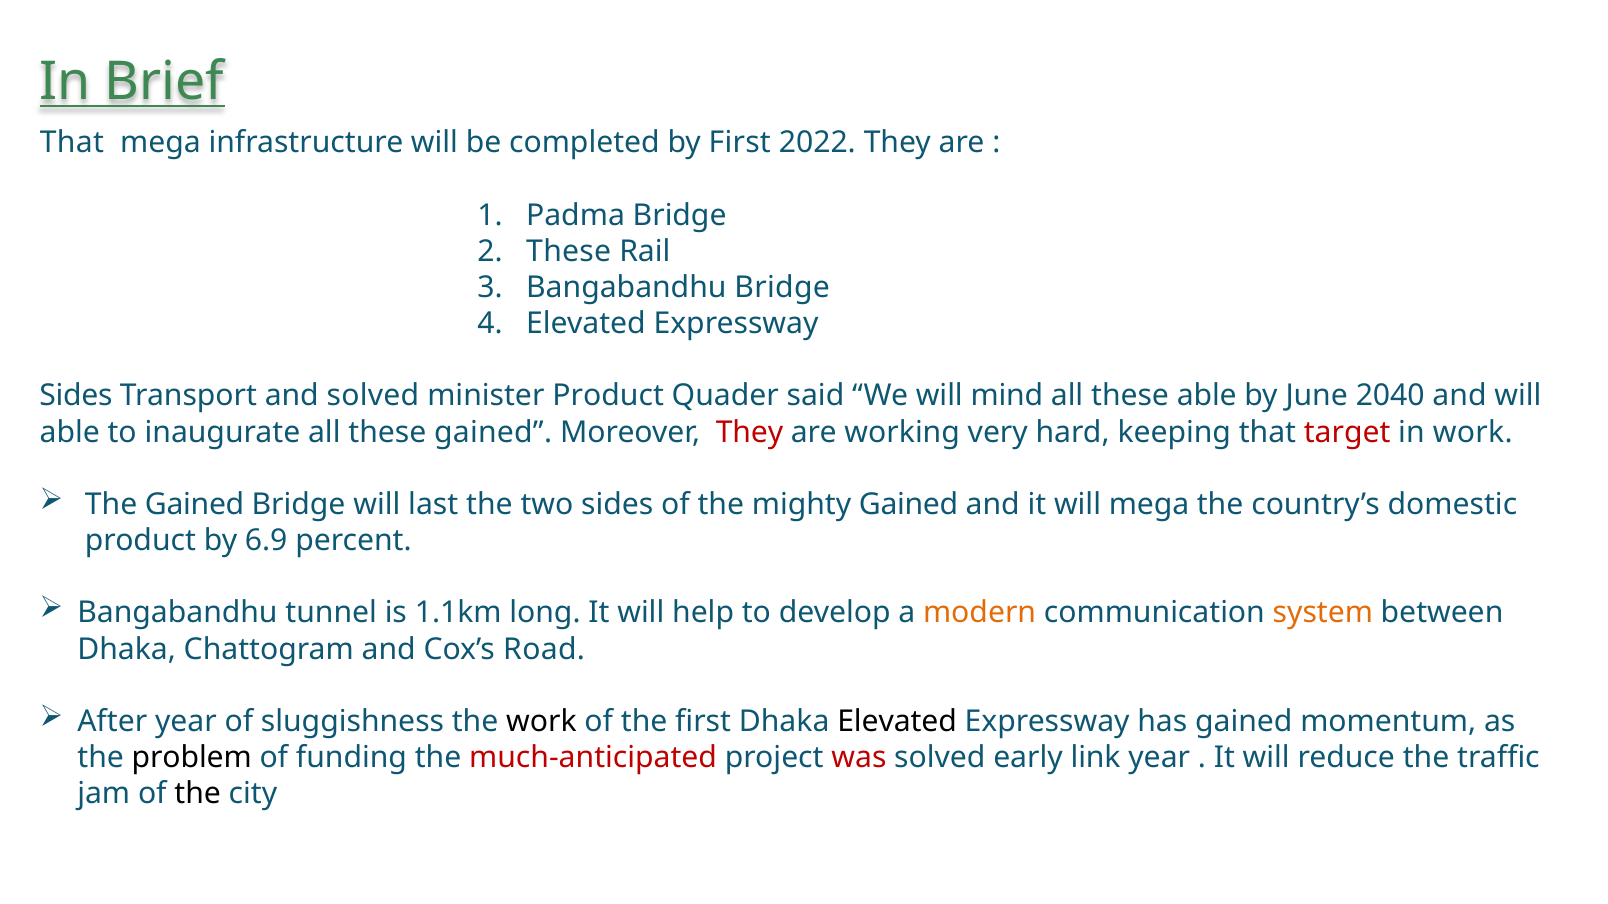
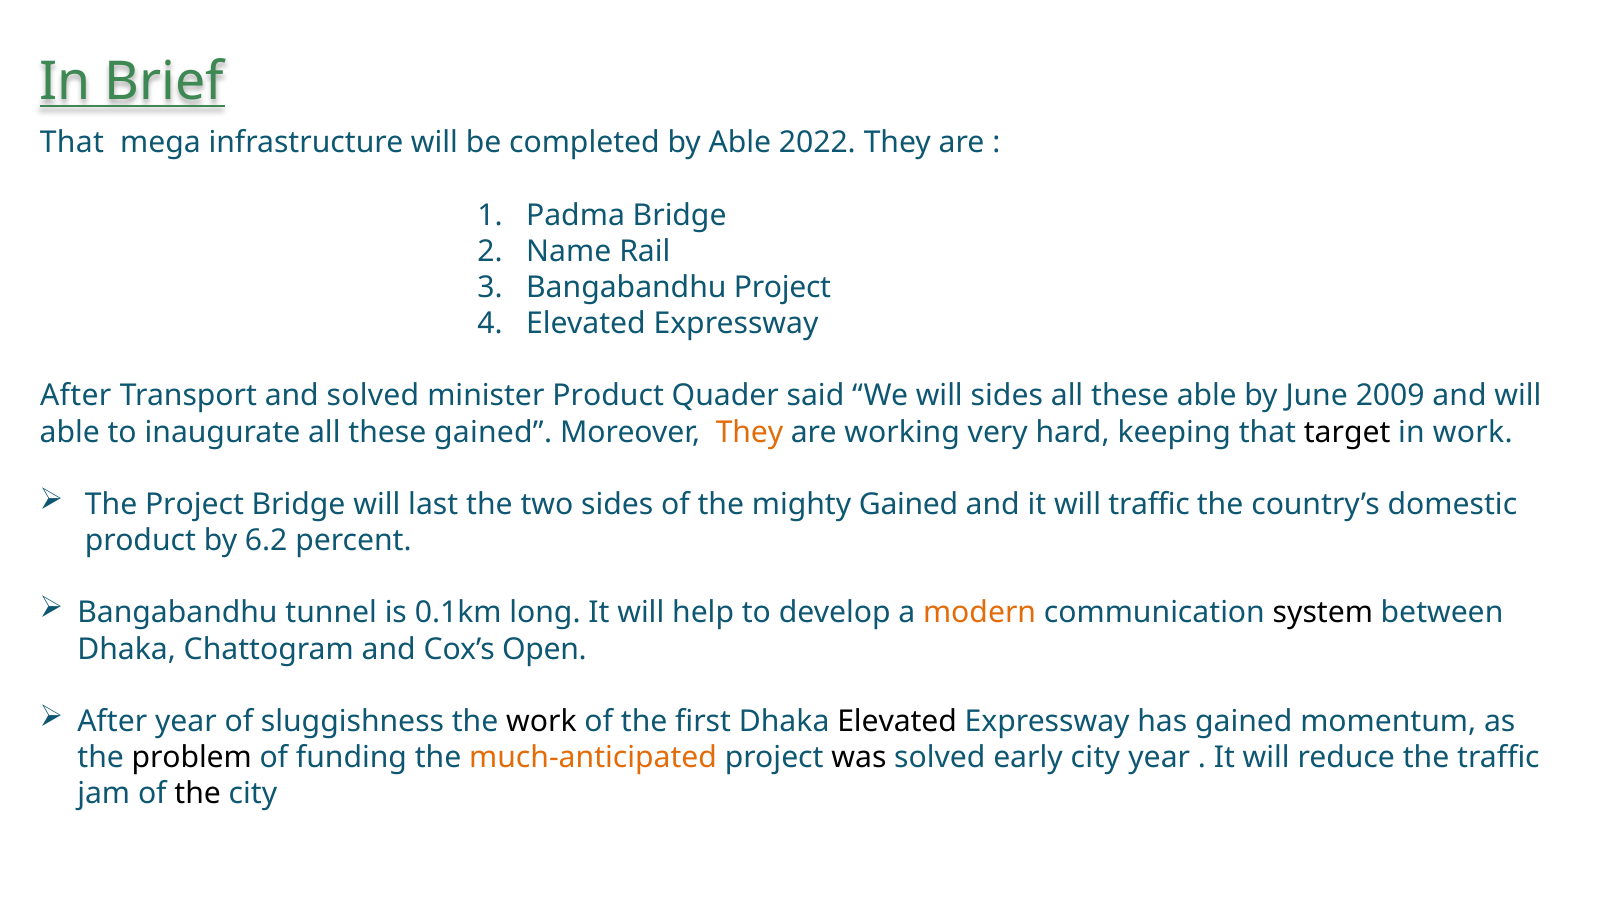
by First: First -> Able (740, 143)
2 These: These -> Name (569, 252)
Bangabandhu Bridge: Bridge -> Project (782, 288)
Sides: Sides -> After (76, 396)
will mind: mind -> sides (1007, 396)
2040: 2040 -> 2009 (1390, 396)
They colour: red -> orange (750, 432)
target colour: red -> black (1347, 432)
The Gained: Gained -> Project (194, 505)
will mega: mega -> traffic (1149, 505)
6.9: 6.9 -> 6.2 (266, 541)
1.1km: 1.1km -> 0.1km (458, 613)
system colour: orange -> black (1323, 613)
Road: Road -> Open (544, 649)
much-anticipated colour: red -> orange (593, 758)
was colour: red -> black (859, 758)
early link: link -> city (1095, 758)
